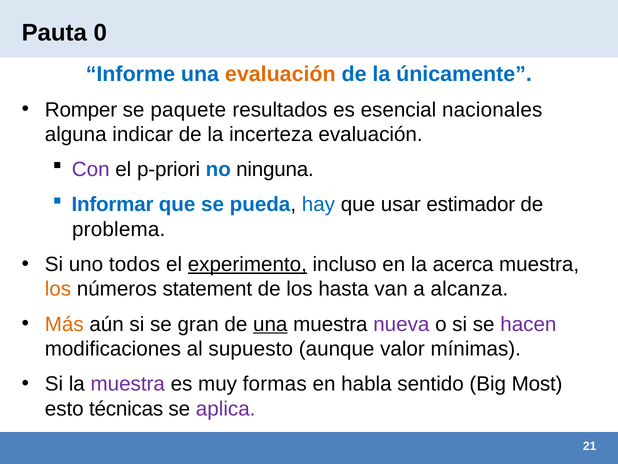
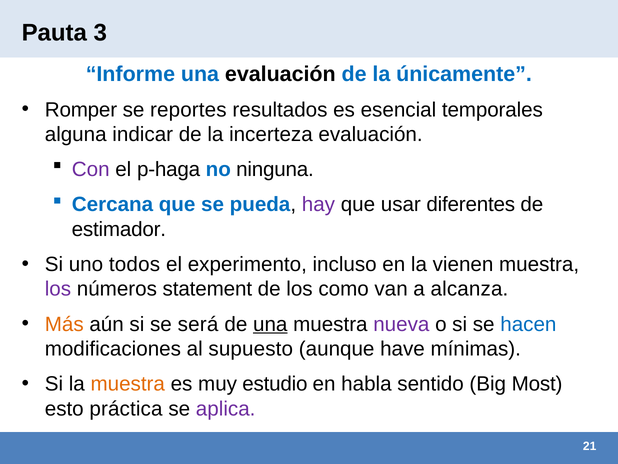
0: 0 -> 3 (100, 33)
evaluación colour: orange -> black (280, 74)
paquete: paquete -> reportes (188, 110)
nacionales: nacionales -> temporales (492, 110)
p-priori: p-priori -> p-haga (169, 169)
Informar: Informar -> Cercana (112, 204)
hay colour: blue -> purple (318, 204)
estimador: estimador -> diferentes (471, 204)
problema: problema -> estimador (119, 229)
experimento underline: present -> none (247, 264)
acerca: acerca -> vienen (463, 264)
los colour: orange -> purple (58, 289)
hasta: hasta -> como (344, 289)
gran: gran -> será (198, 324)
hacen colour: purple -> blue (528, 324)
valor: valor -> have (402, 349)
muestra colour: purple -> orange (128, 384)
formas: formas -> estudio (275, 384)
técnicas: técnicas -> práctica (126, 408)
